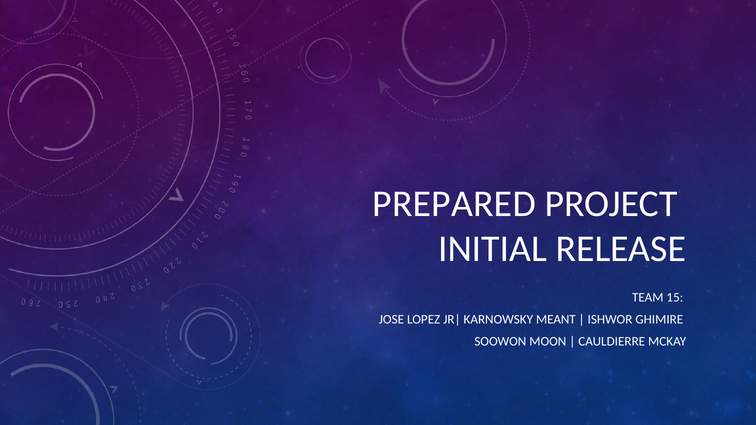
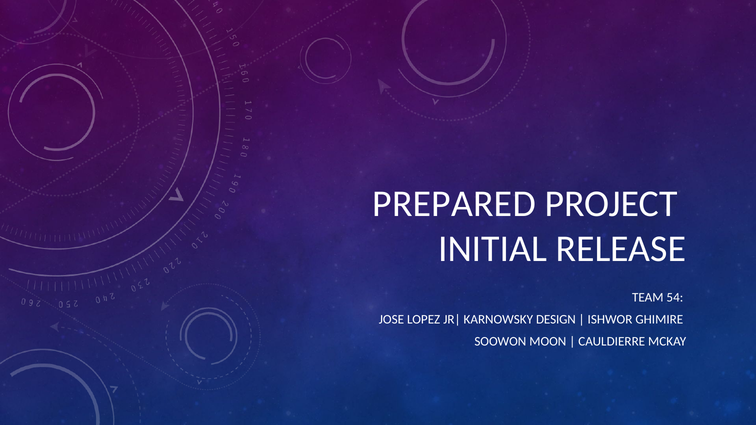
15: 15 -> 54 (675, 298)
MEANT: MEANT -> DESIGN (556, 320)
